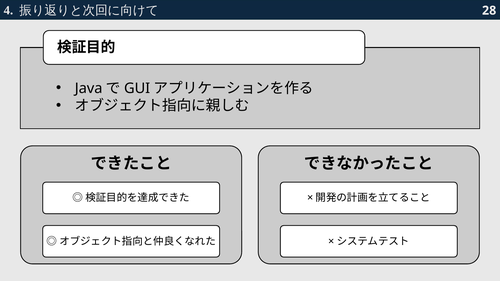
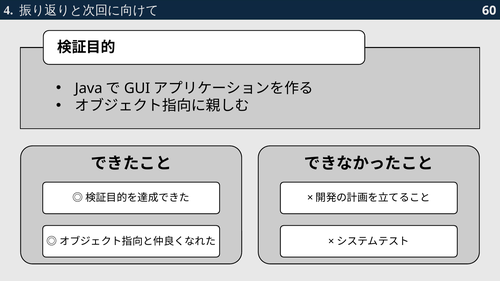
28: 28 -> 60 (489, 11)
